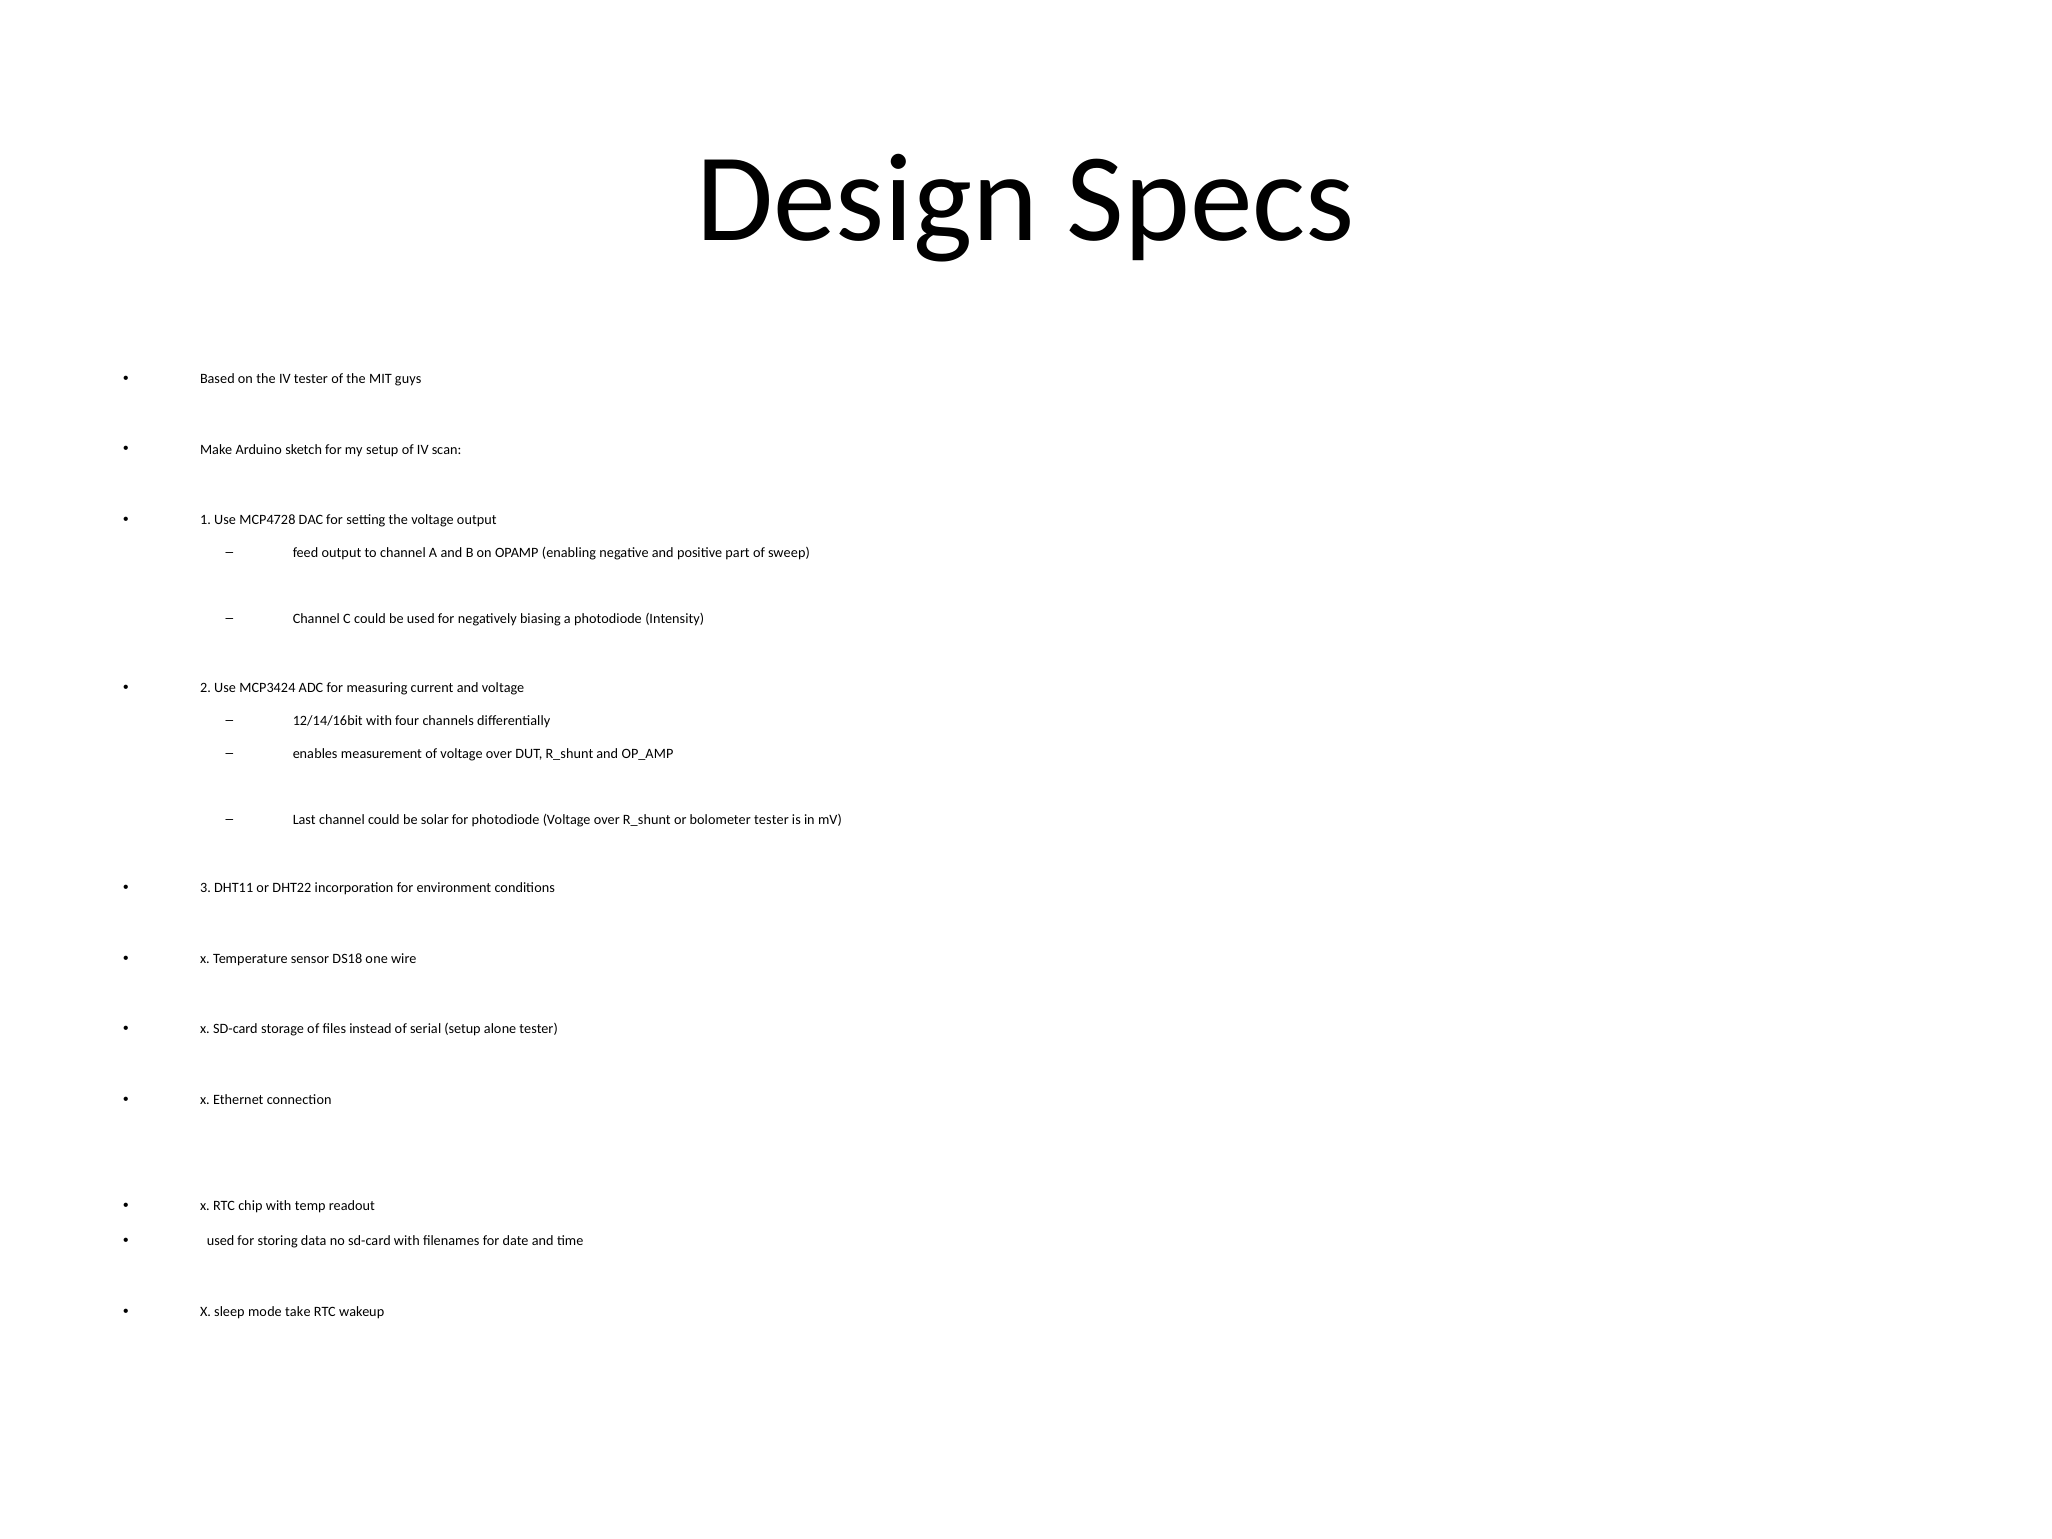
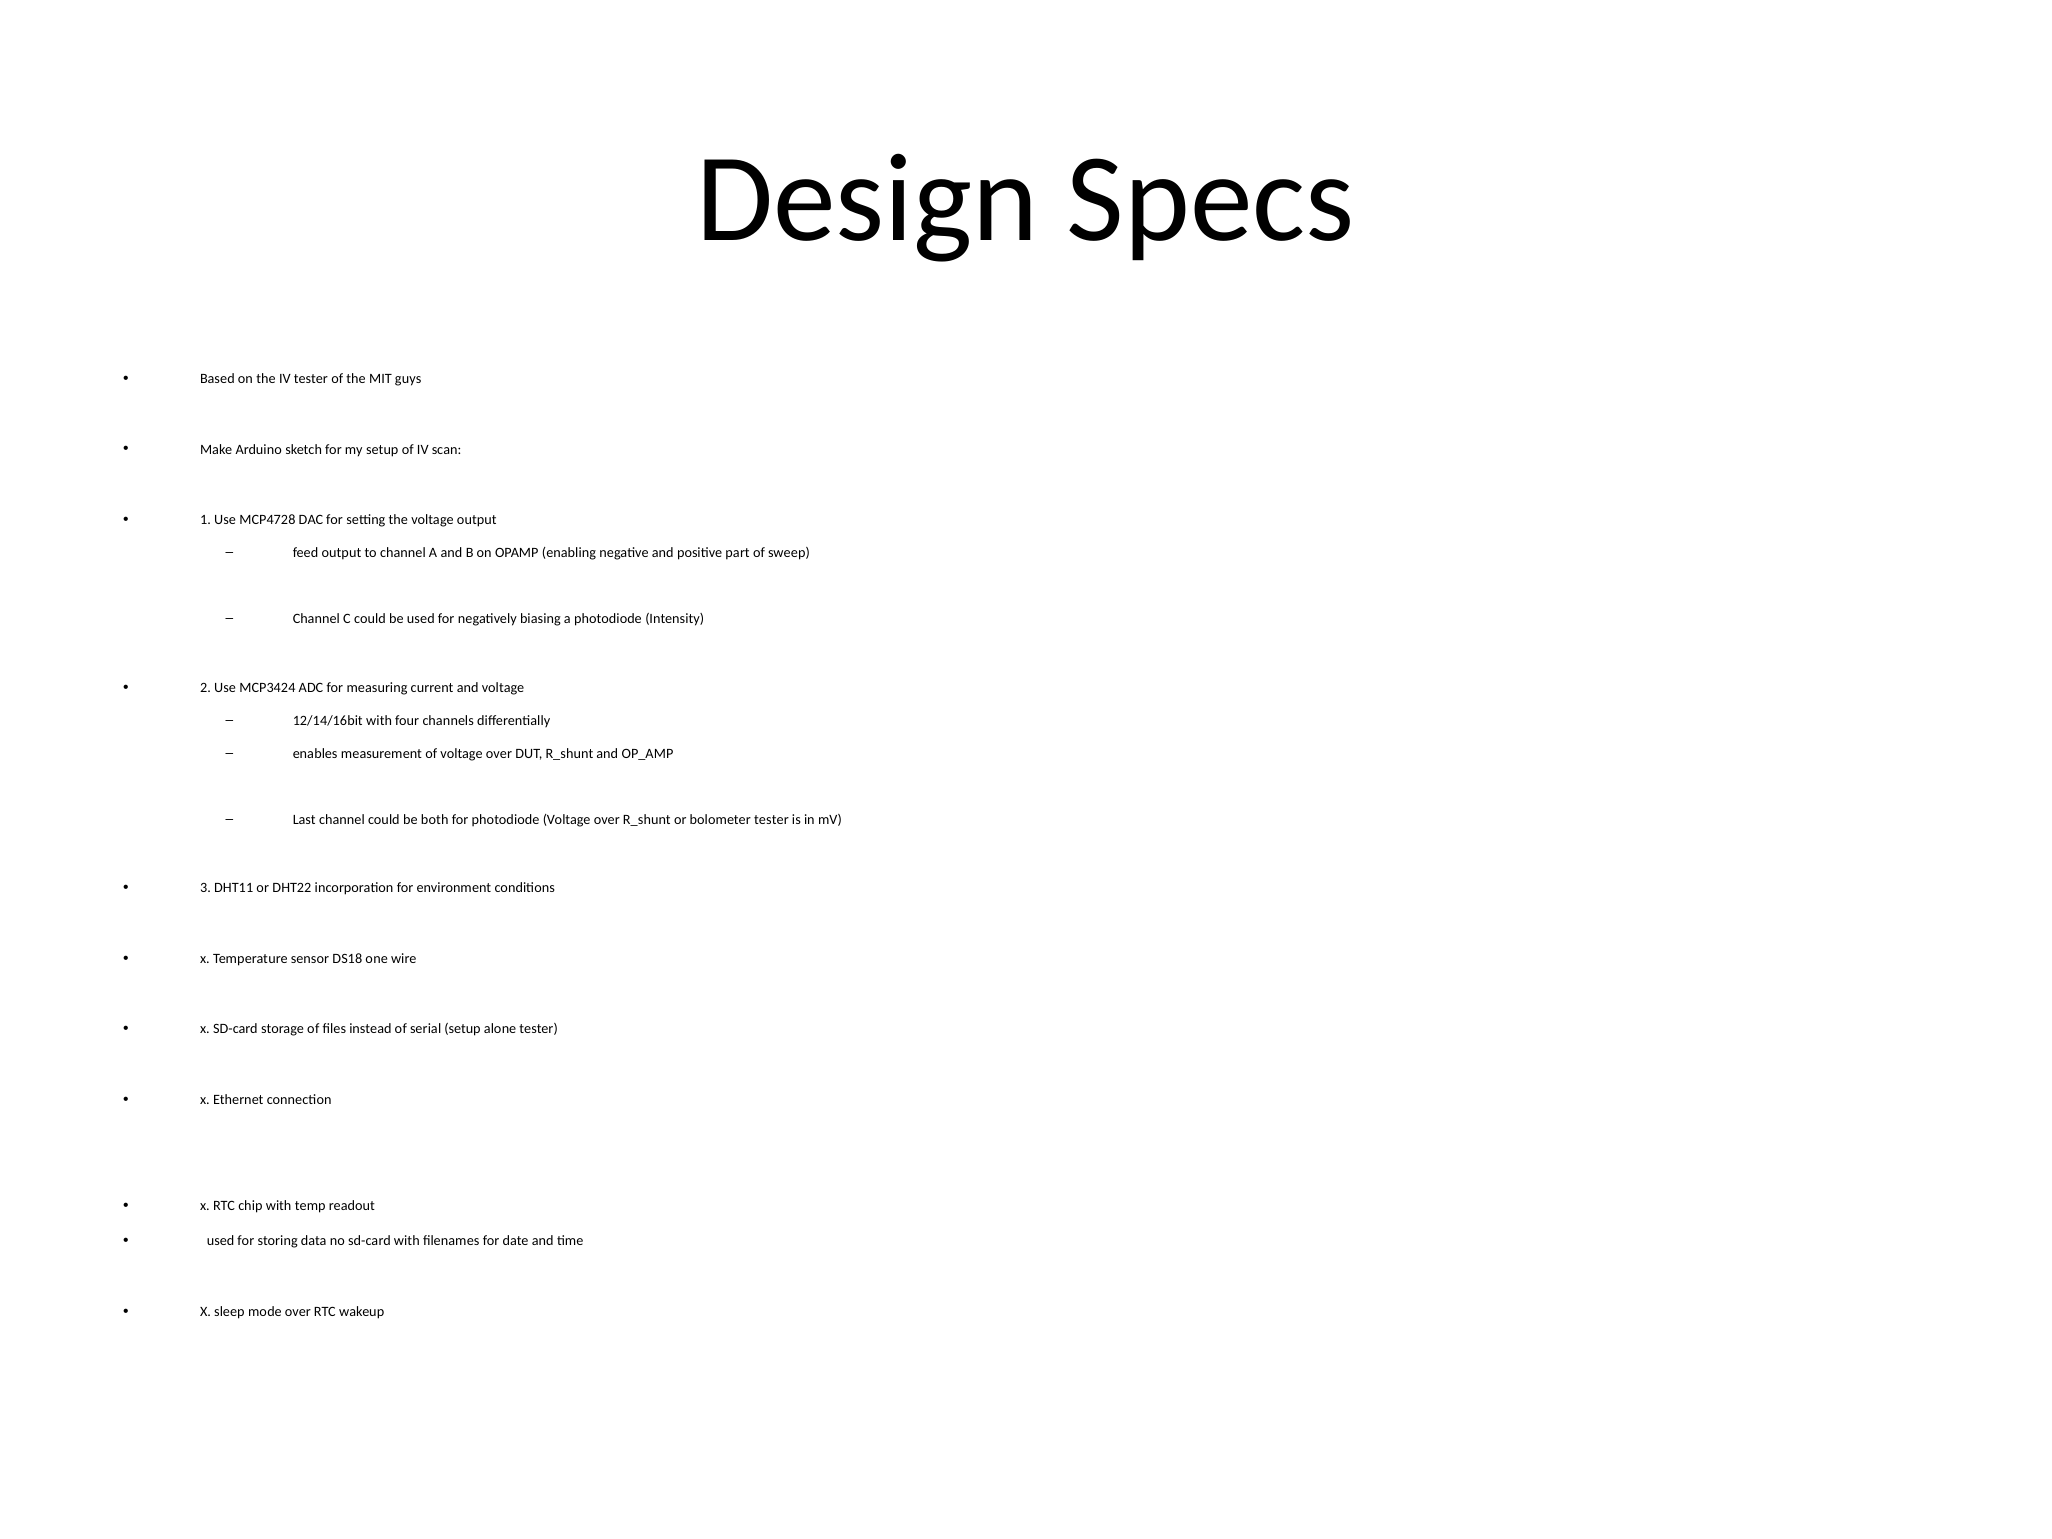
solar: solar -> both (435, 820)
mode take: take -> over (298, 1312)
